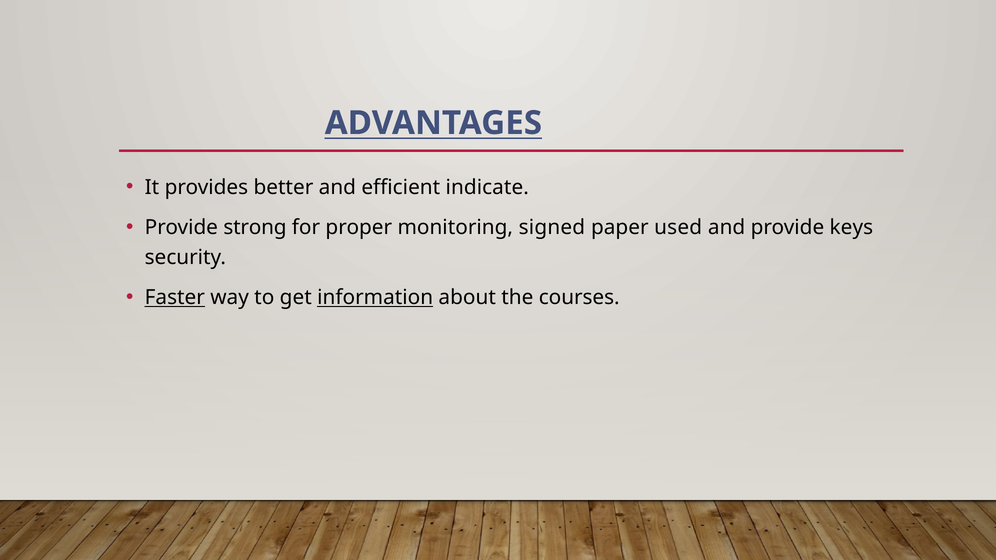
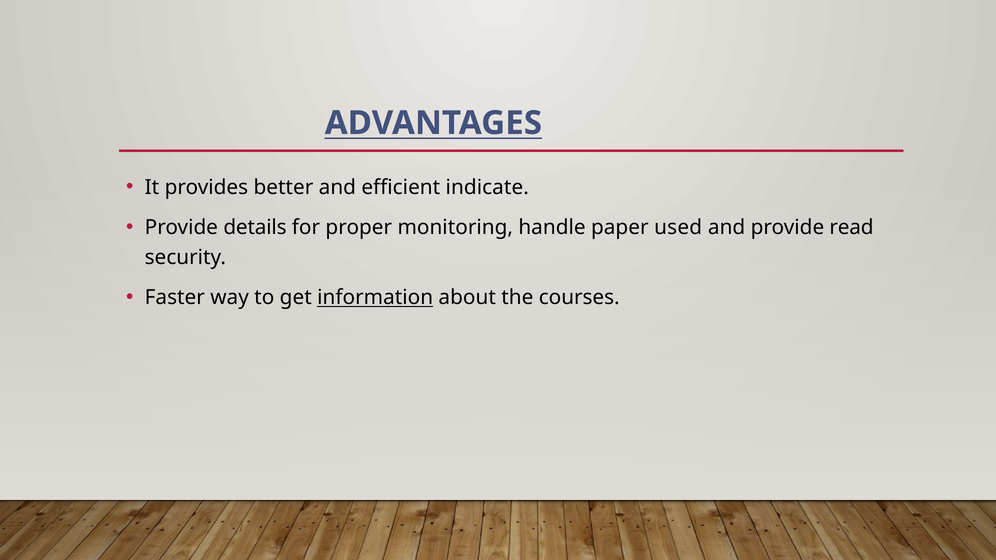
strong: strong -> details (255, 228)
signed: signed -> handle (552, 228)
keys: keys -> read (851, 228)
Faster underline: present -> none (175, 298)
